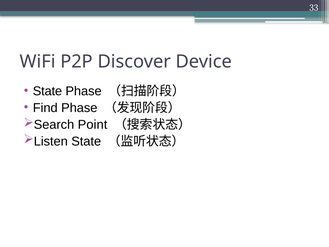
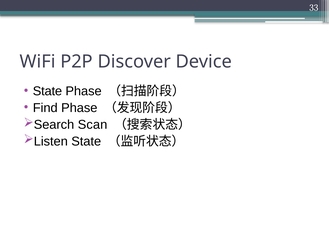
Point: Point -> Scan (93, 124)
